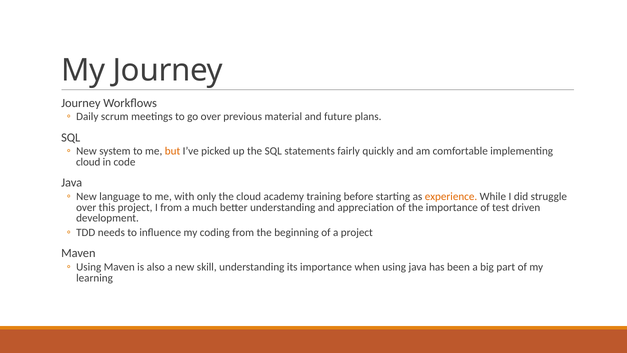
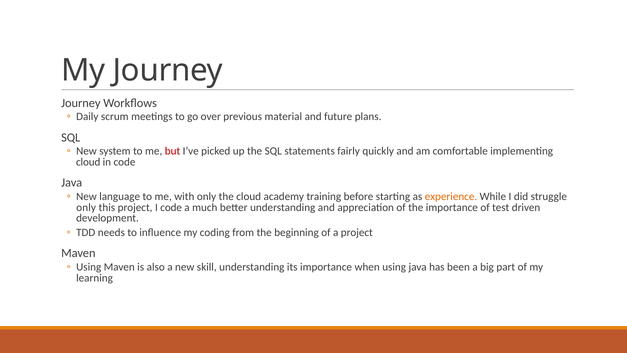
but colour: orange -> red (173, 151)
over: over -> only (86, 207)
I from: from -> code (171, 207)
